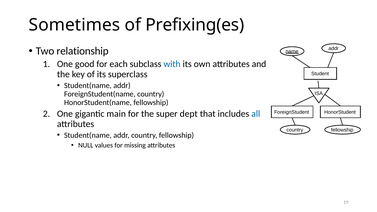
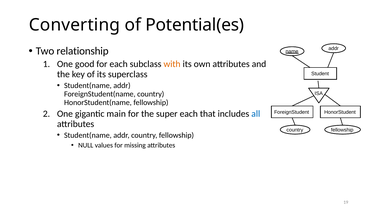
Sometimes: Sometimes -> Converting (74, 25)
Prefixing(es: Prefixing(es -> Potential(es (195, 25)
with colour: blue -> orange (172, 64)
super dept: dept -> each (189, 114)
